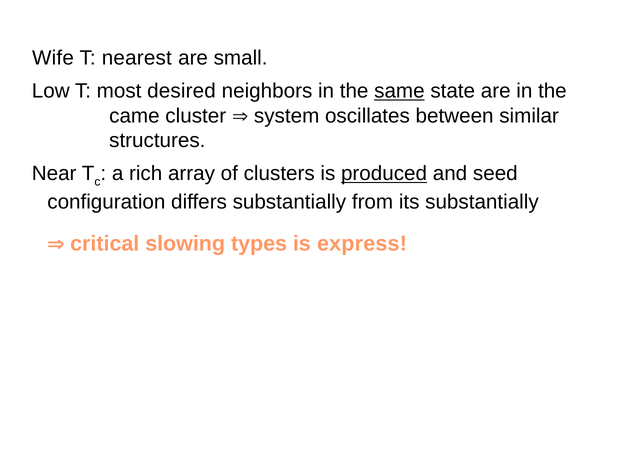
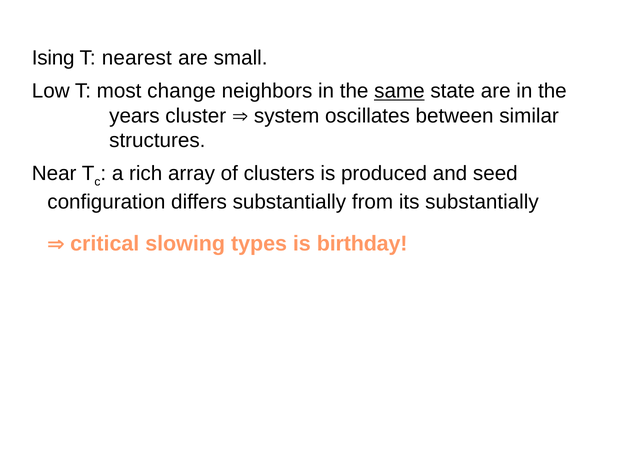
Wife: Wife -> Ising (53, 58)
desired: desired -> change (181, 91)
came: came -> years (134, 116)
produced underline: present -> none (384, 174)
express: express -> birthday (362, 244)
